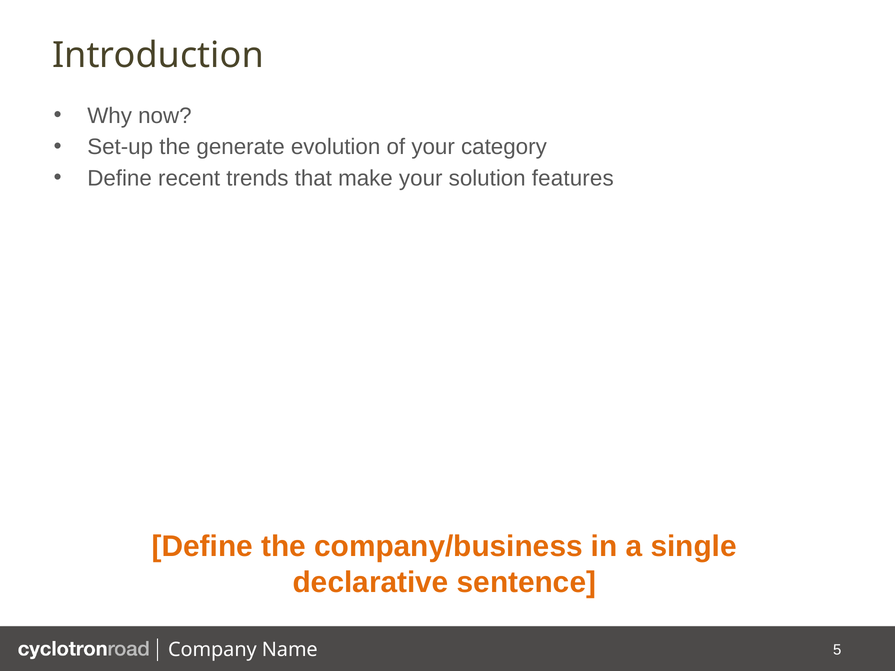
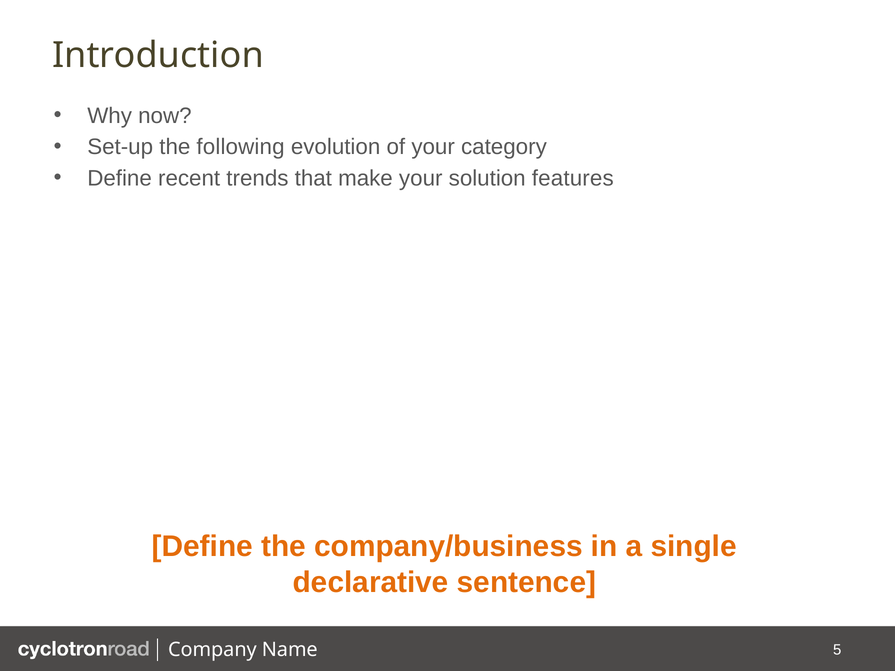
generate: generate -> following (241, 147)
